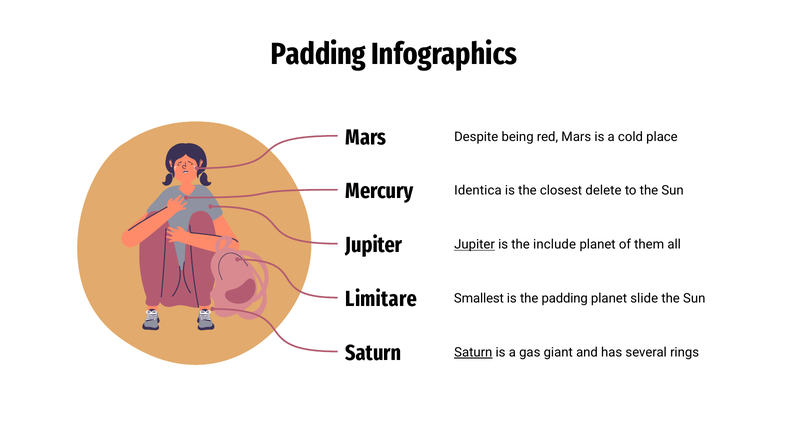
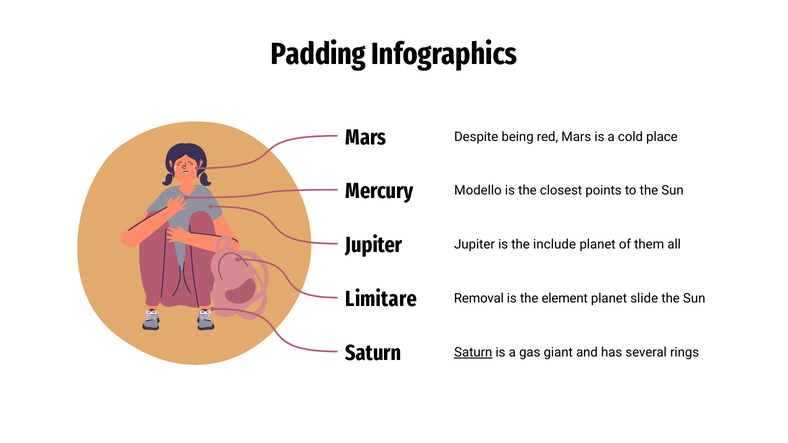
Identica: Identica -> Modello (478, 191)
delete: delete -> points (604, 191)
Jupiter underline: present -> none (475, 245)
Smallest: Smallest -> Removal (479, 299)
the padding: padding -> element (565, 299)
